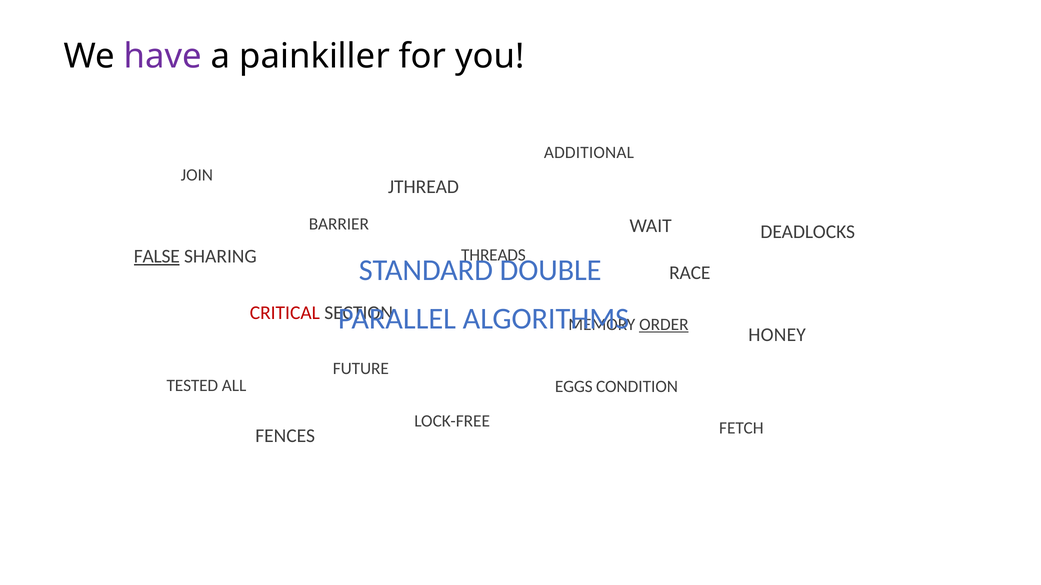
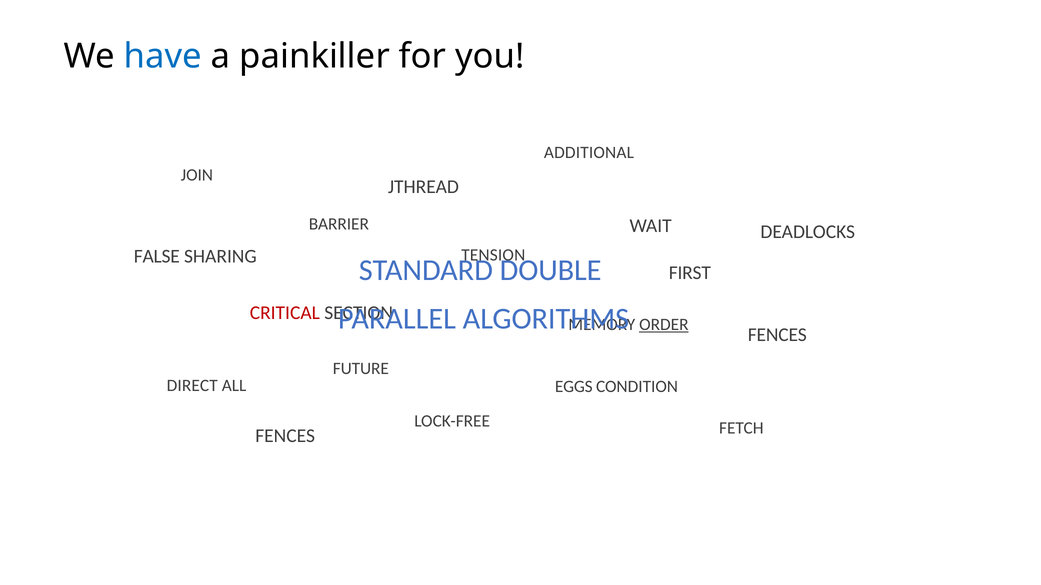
have colour: purple -> blue (163, 56)
THREADS: THREADS -> TENSION (493, 255)
FALSE underline: present -> none (157, 257)
RACE: RACE -> FIRST (690, 273)
HONEY: HONEY -> FENCES (777, 335)
TESTED: TESTED -> DIRECT (192, 386)
